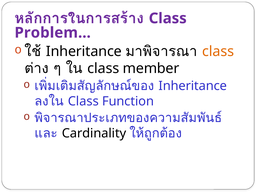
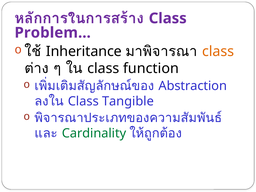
member: member -> function (151, 68)
Inheritance: Inheritance -> Abstraction (193, 86)
Function: Function -> Tangible (128, 101)
Cardinality colour: black -> green (94, 133)
